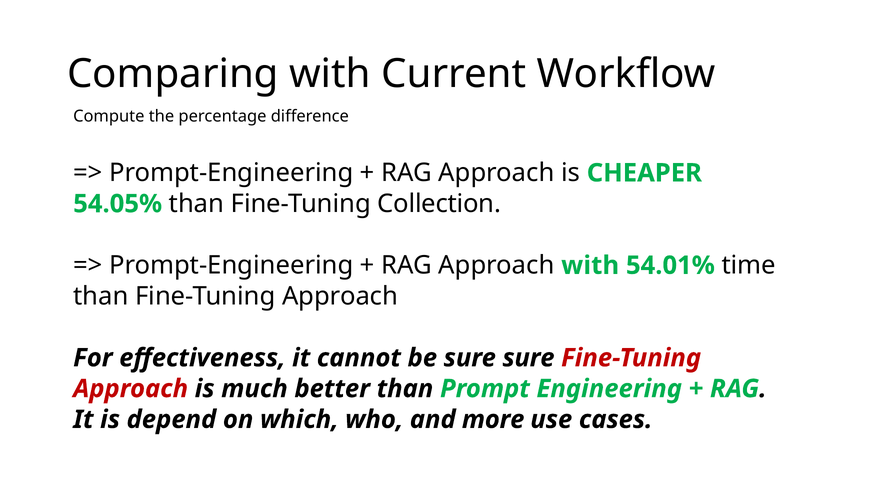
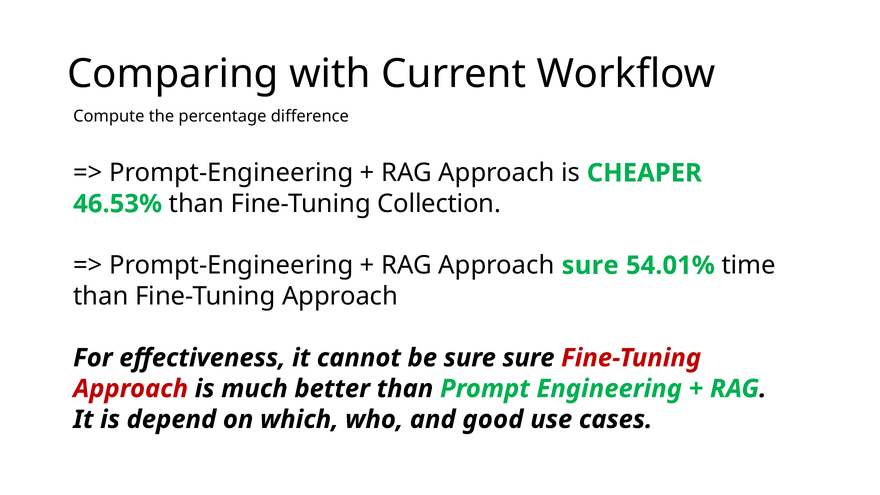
54.05%: 54.05% -> 46.53% (118, 204)
Approach with: with -> sure (590, 265)
more: more -> good (493, 420)
